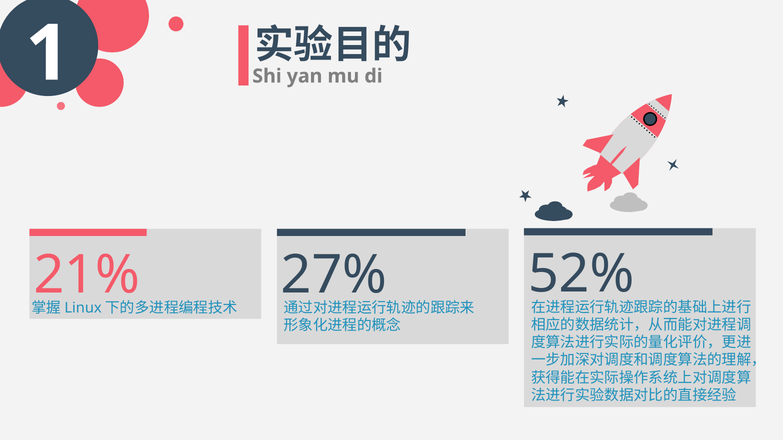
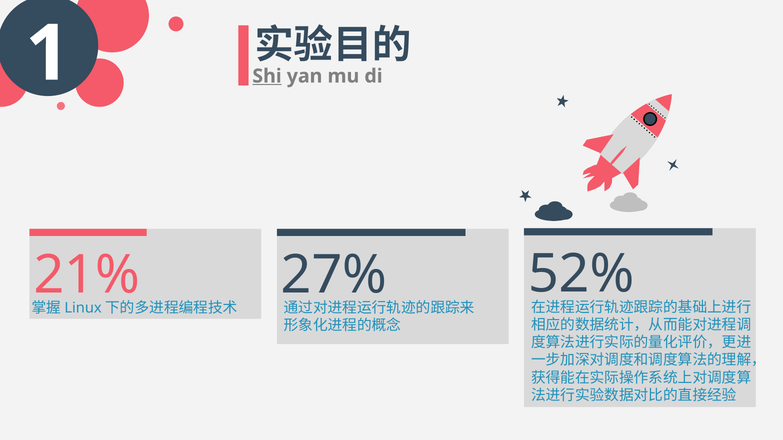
Shi underline: none -> present (267, 76)
